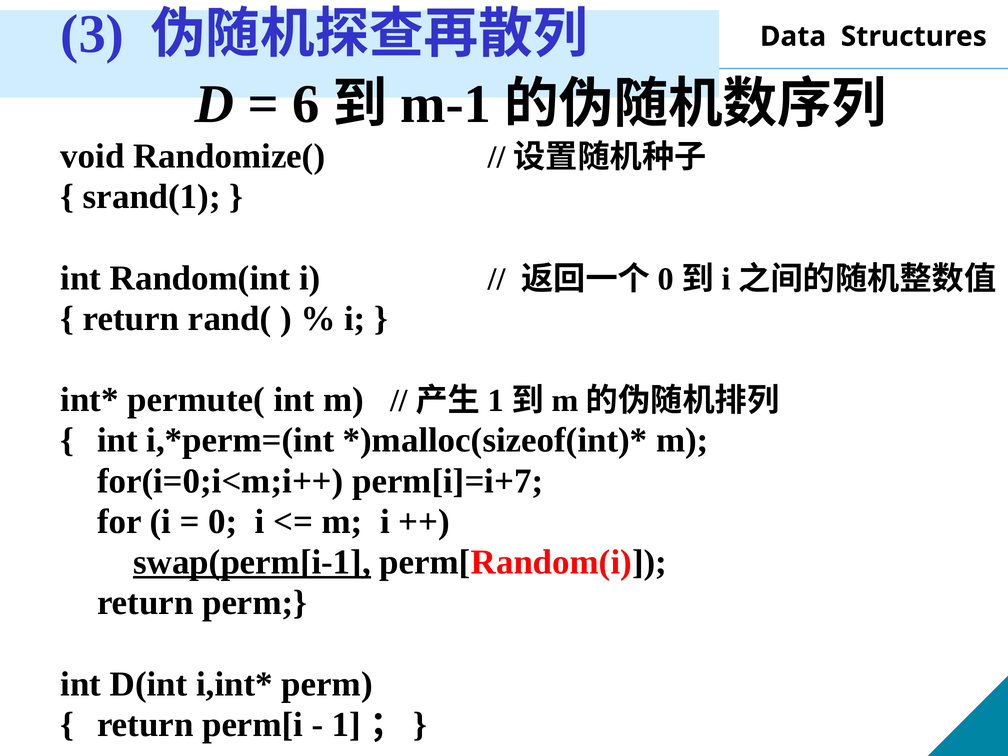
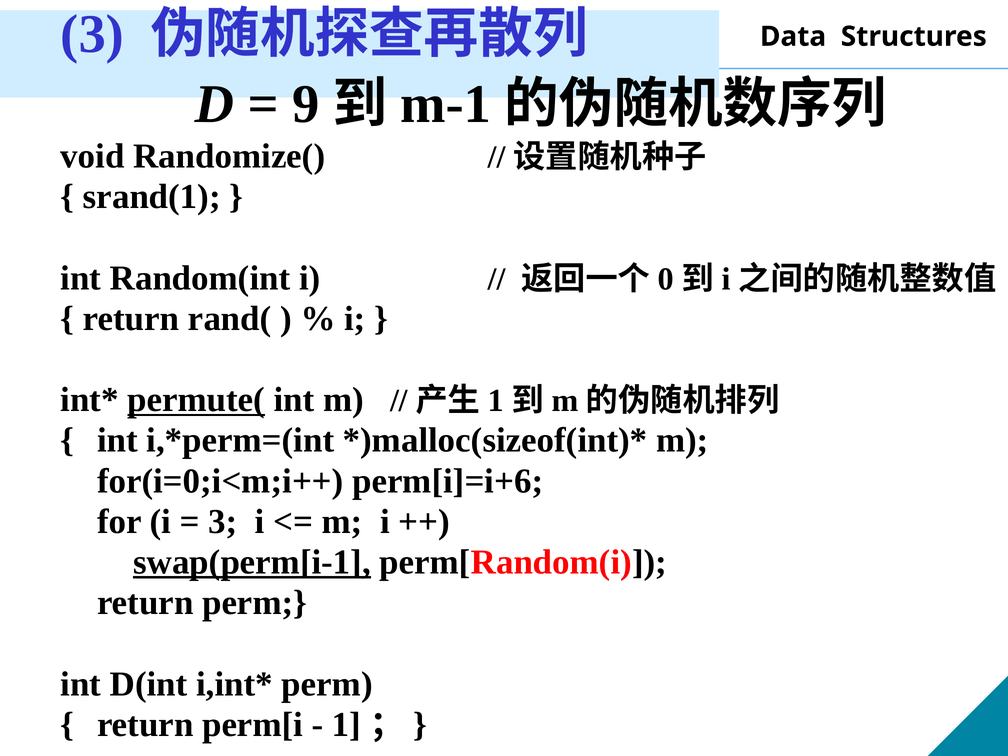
6: 6 -> 9 (306, 104)
permute( underline: none -> present (196, 400)
perm[i]=i+7: perm[i]=i+7 -> perm[i]=i+6 (448, 481)
0: 0 -> 3 (223, 522)
